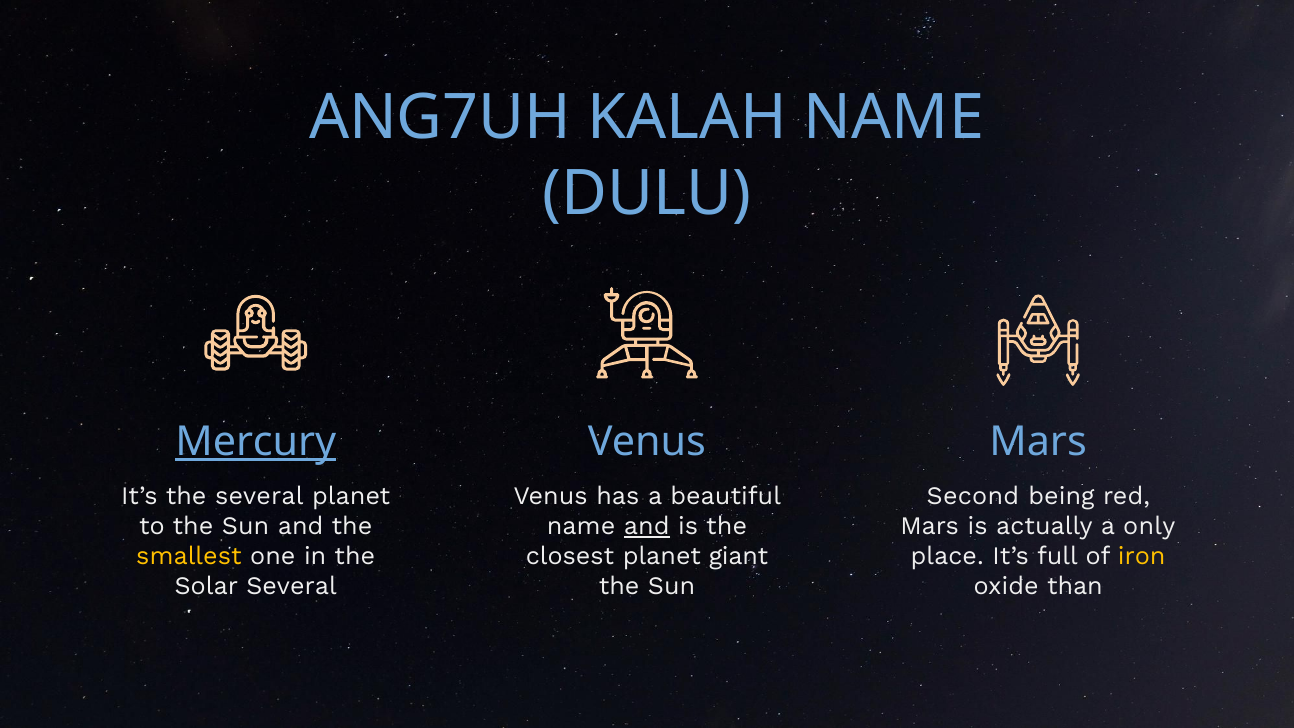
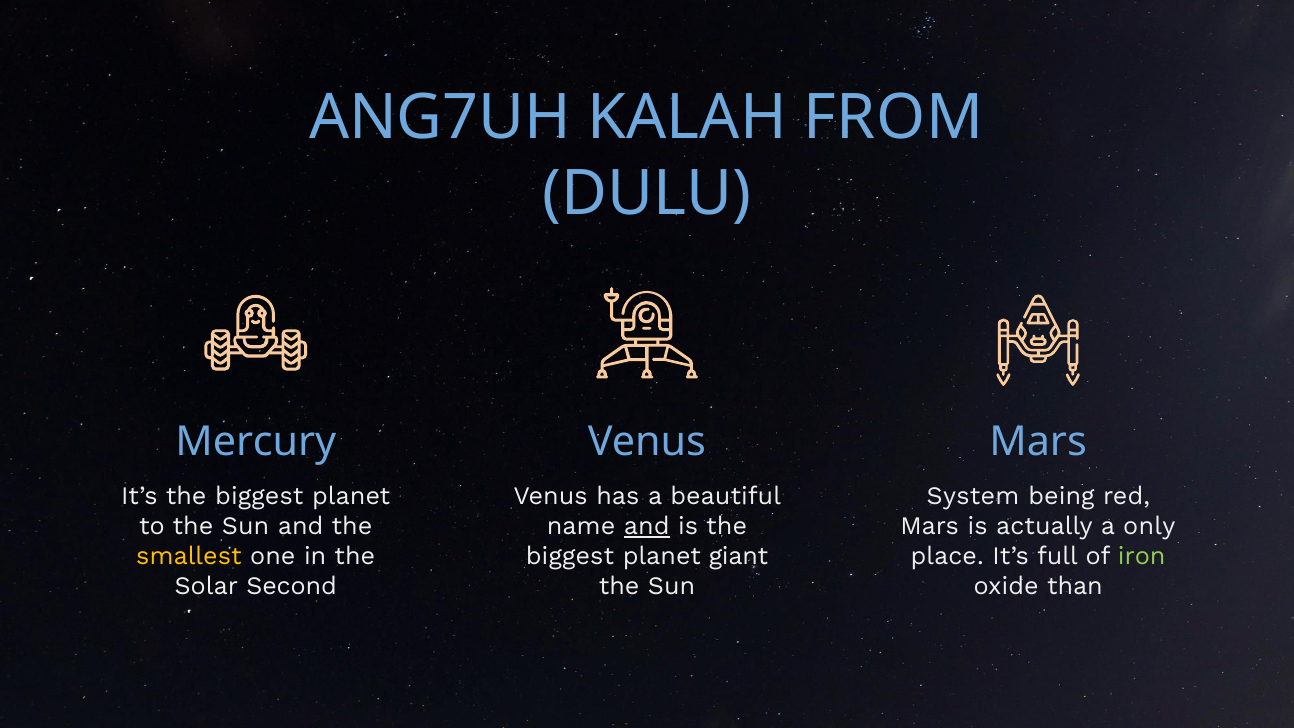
KALAH NAME: NAME -> FROM (894, 118)
Mercury underline: present -> none (256, 442)
It’s the several: several -> biggest (259, 496)
Second: Second -> System (973, 496)
closest: closest -> biggest (570, 556)
iron colour: yellow -> light green (1142, 556)
Solar Several: Several -> Second (292, 586)
